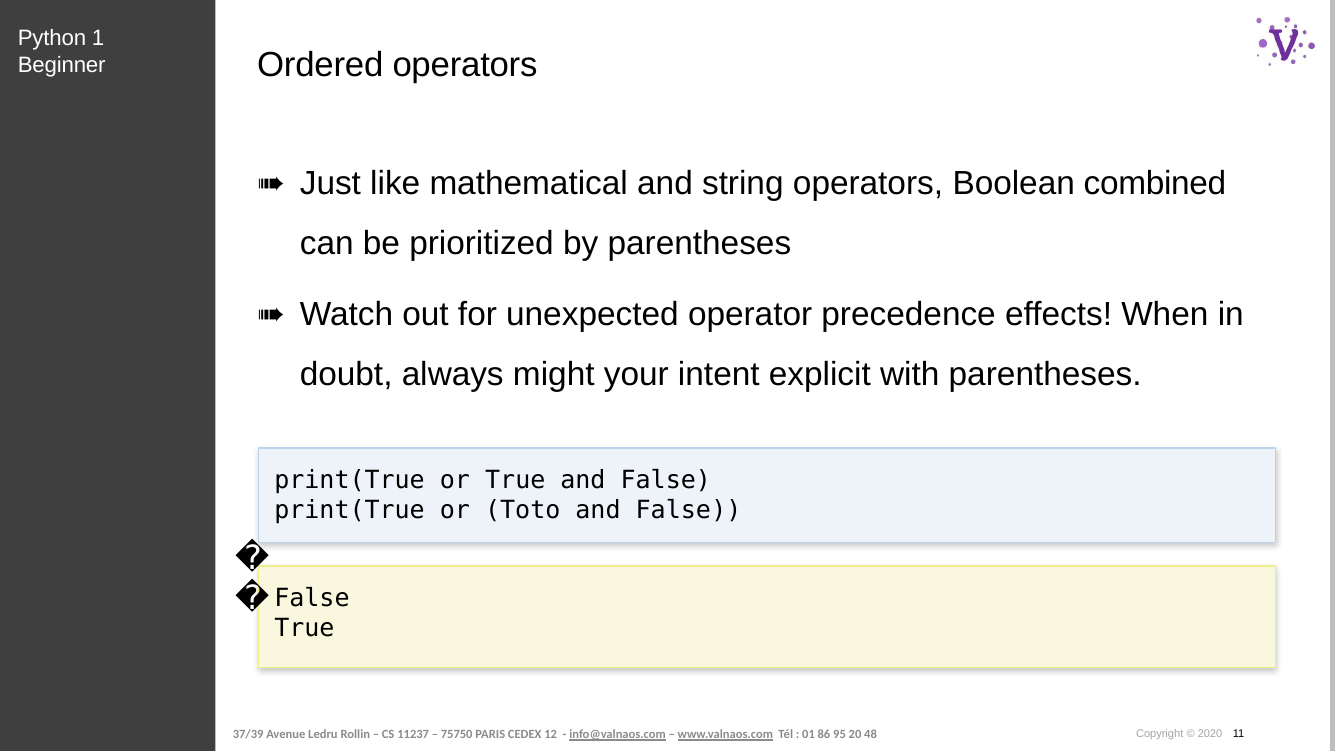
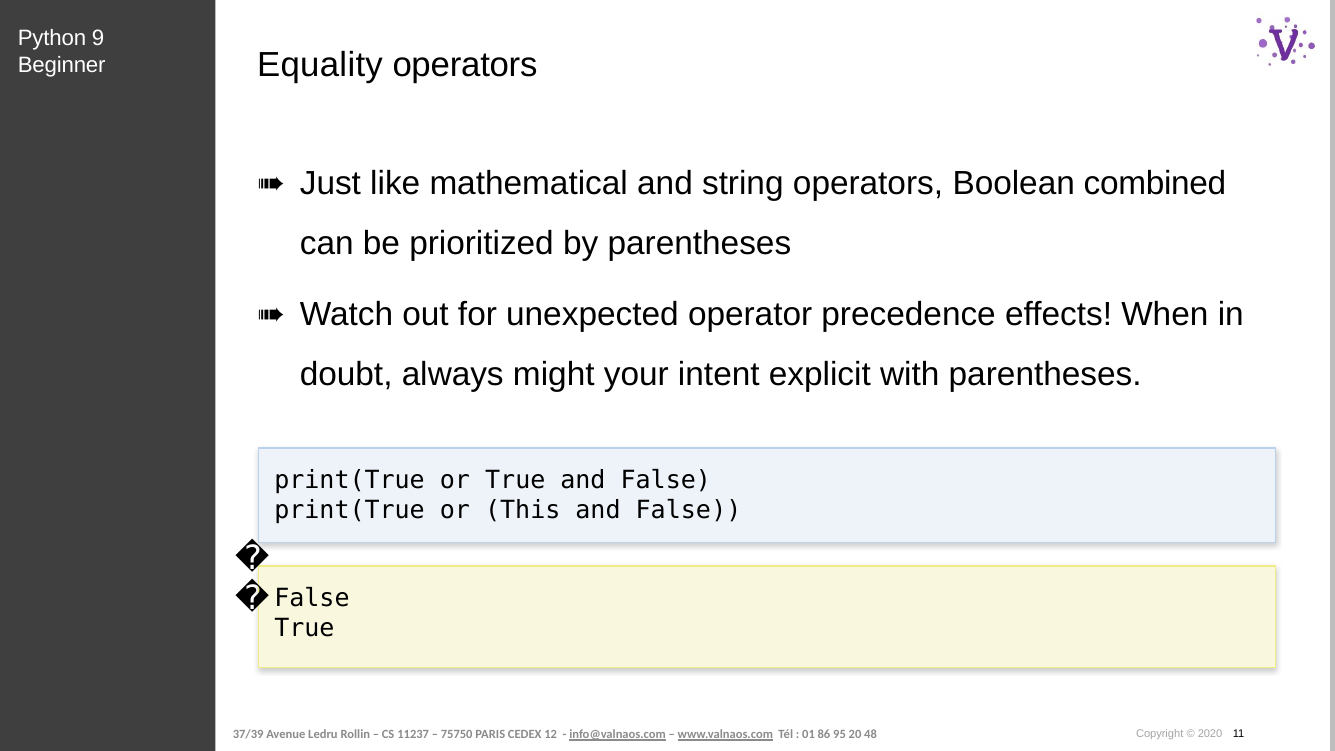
1: 1 -> 9 (98, 39)
Ordered: Ordered -> Equality (320, 65)
Toto: Toto -> This (523, 511)
